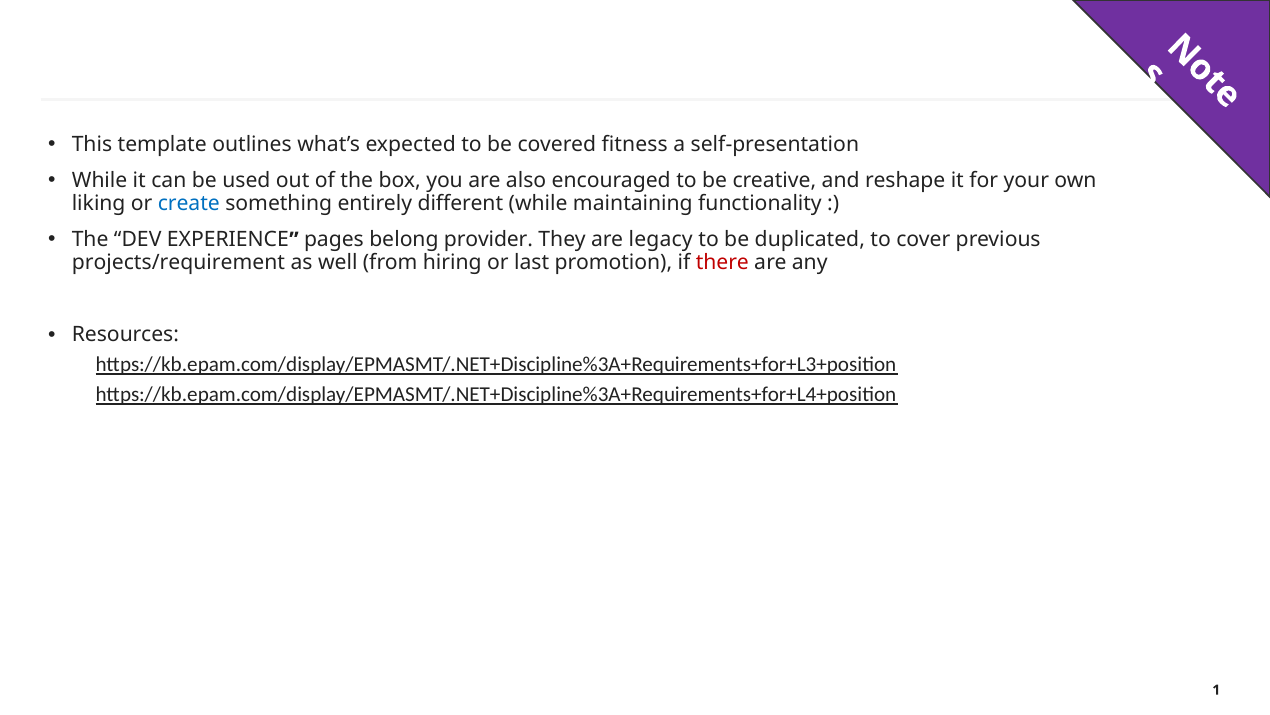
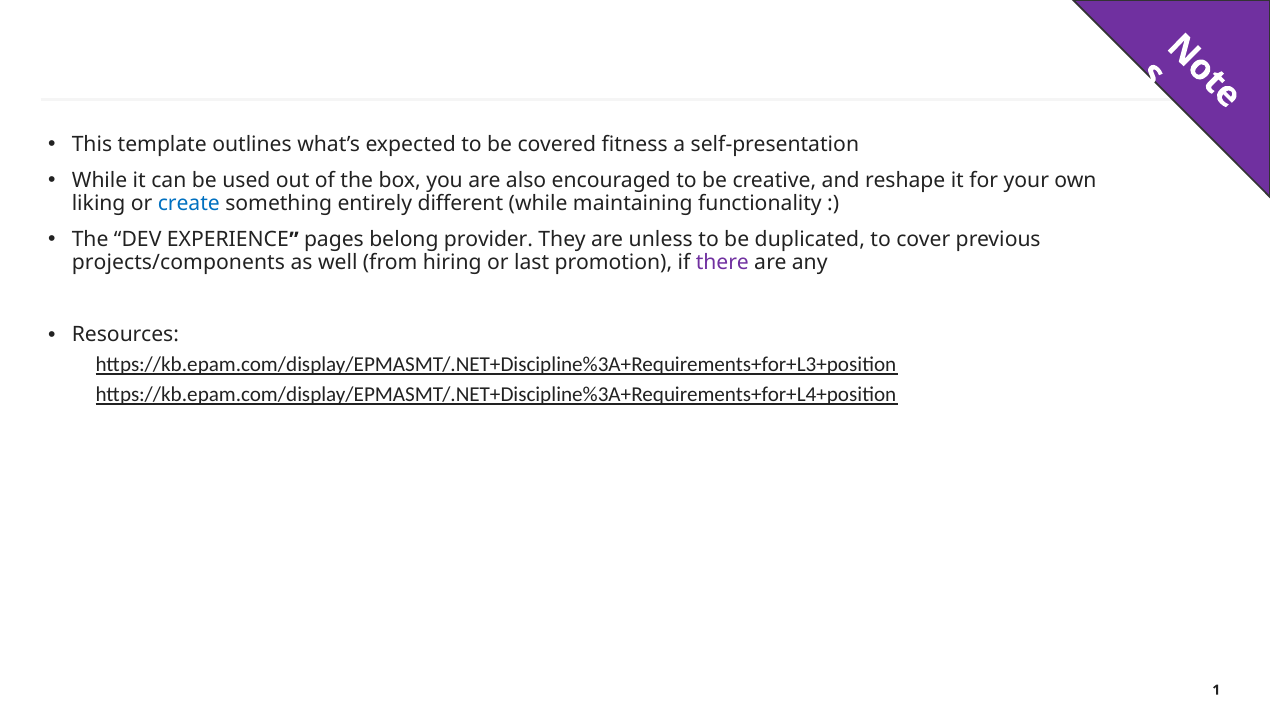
legacy: legacy -> unless (661, 240)
projects/requirement: projects/requirement -> projects/components (178, 262)
there colour: red -> purple (722, 262)
